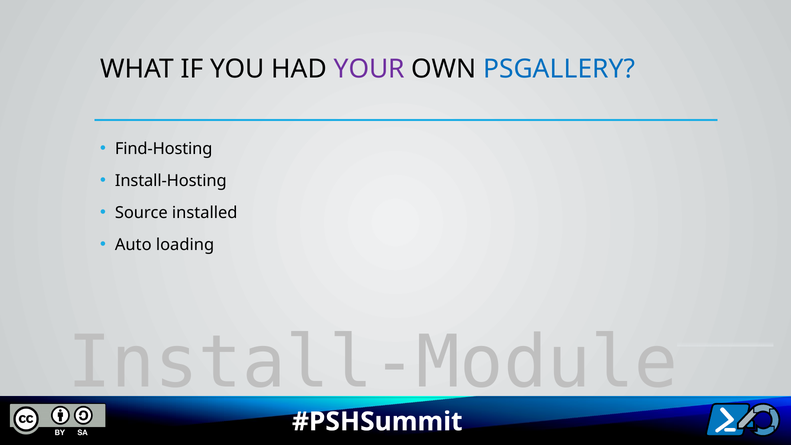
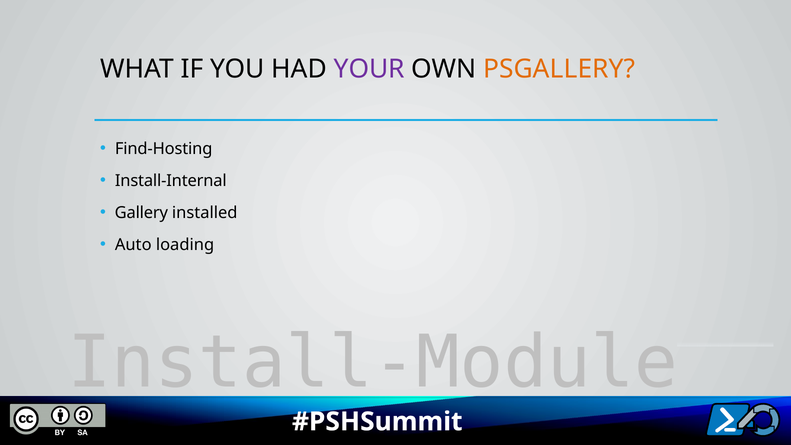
PSGALLERY colour: blue -> orange (559, 69)
Install-Hosting: Install-Hosting -> Install-Internal (171, 181)
Source: Source -> Gallery (141, 213)
